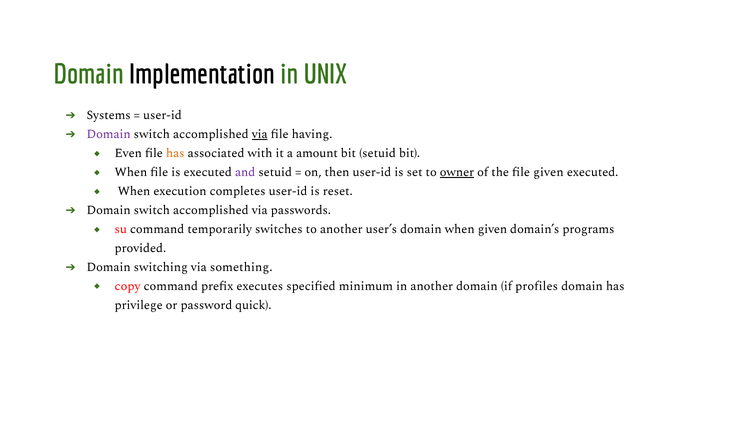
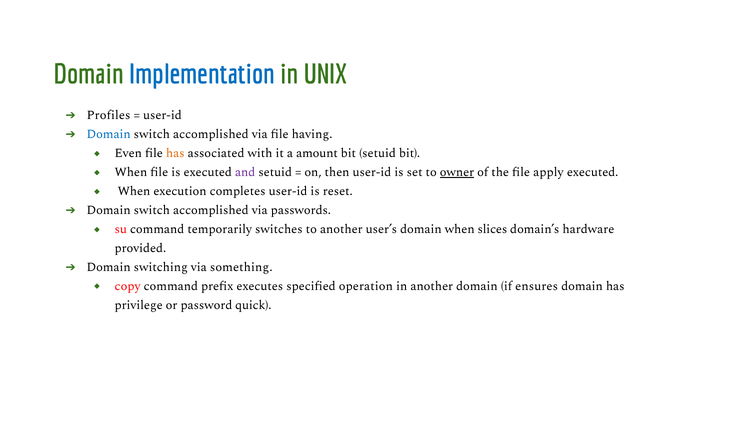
Implementation colour: black -> blue (202, 75)
Systems: Systems -> Profiles (109, 115)
Domain colour: purple -> blue (109, 134)
via underline: present -> none (260, 134)
file given: given -> apply (548, 172)
when given: given -> slices (492, 229)
programs: programs -> hardware (588, 229)
minimum: minimum -> operation (366, 286)
profiles: profiles -> ensures (537, 286)
